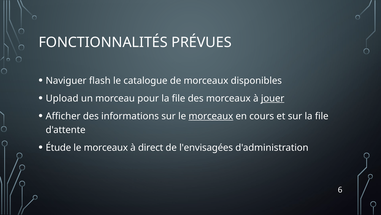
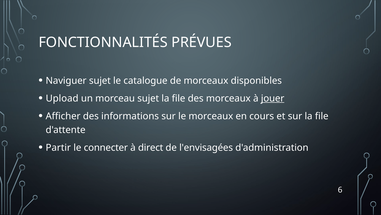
Naviguer flash: flash -> sujet (100, 80)
morceau pour: pour -> sujet (148, 98)
morceaux underline: present -> none (211, 116)
Étude: Étude -> Partir (58, 147)
morceaux: morceaux -> connecter (106, 147)
